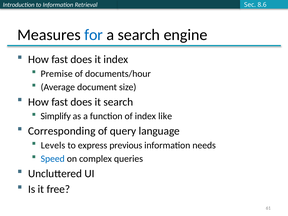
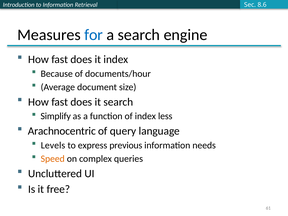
Premise: Premise -> Because (57, 74)
like: like -> less (165, 116)
Corresponding: Corresponding -> Arachnocentric (62, 131)
Speed colour: blue -> orange (53, 159)
